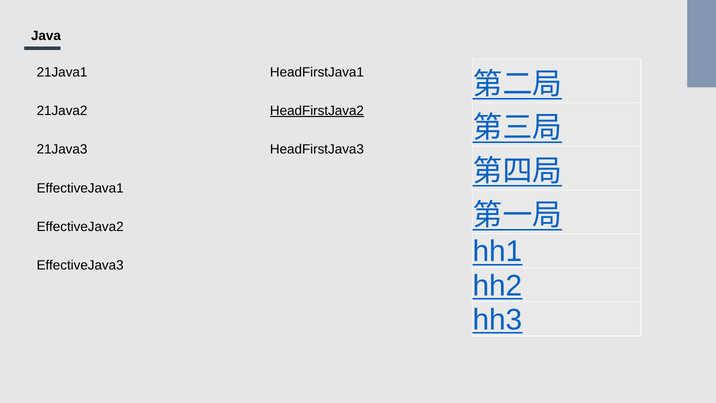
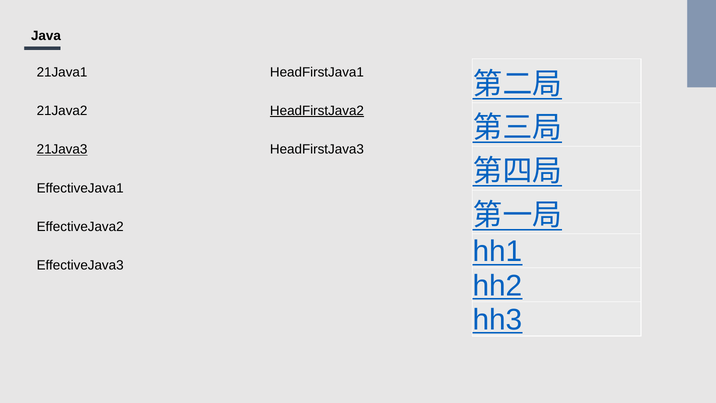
21Java3 underline: none -> present (62, 149)
